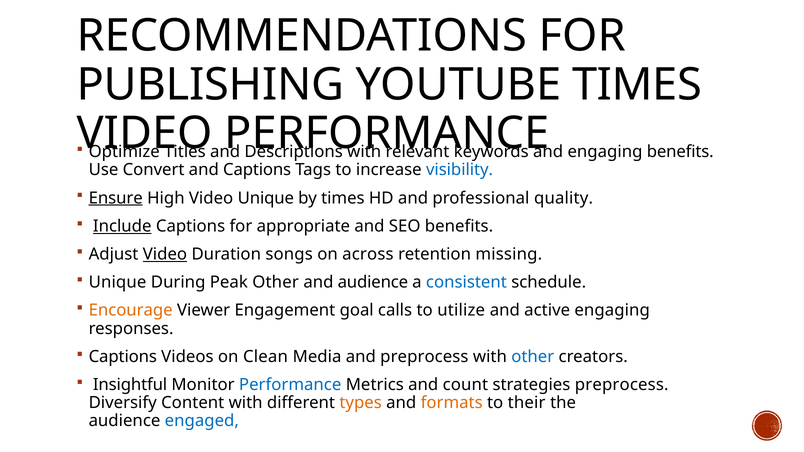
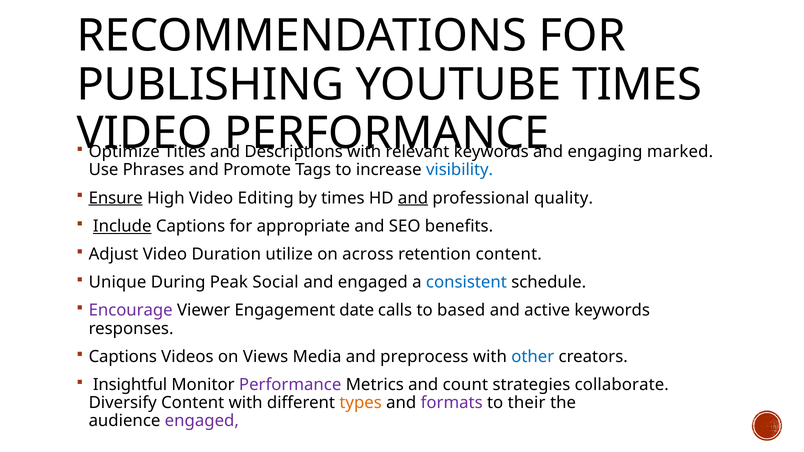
engaging benefits: benefits -> marked (680, 152)
Convert: Convert -> Phrases (154, 170)
and Captions: Captions -> Promote (257, 170)
Video Unique: Unique -> Editing (266, 198)
and underline: none -> present (413, 198)
Video underline: present -> none (165, 254)
songs: songs -> utilize (289, 254)
retention missing: missing -> content (509, 254)
Peak Other: Other -> Social (276, 282)
and audience: audience -> engaged (373, 282)
Encourage colour: orange -> purple (131, 311)
goal: goal -> date (357, 311)
utilize: utilize -> based (461, 311)
active engaging: engaging -> keywords (612, 311)
Clean: Clean -> Views (266, 357)
Performance colour: blue -> purple (290, 385)
strategies preprocess: preprocess -> collaborate (622, 385)
formats colour: orange -> purple (452, 403)
engaged colour: blue -> purple (202, 421)
